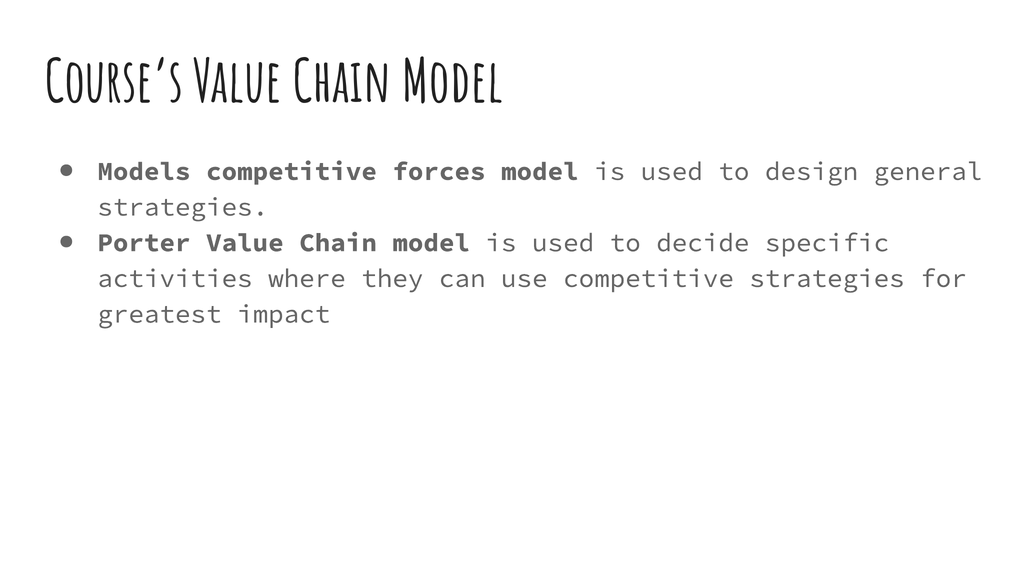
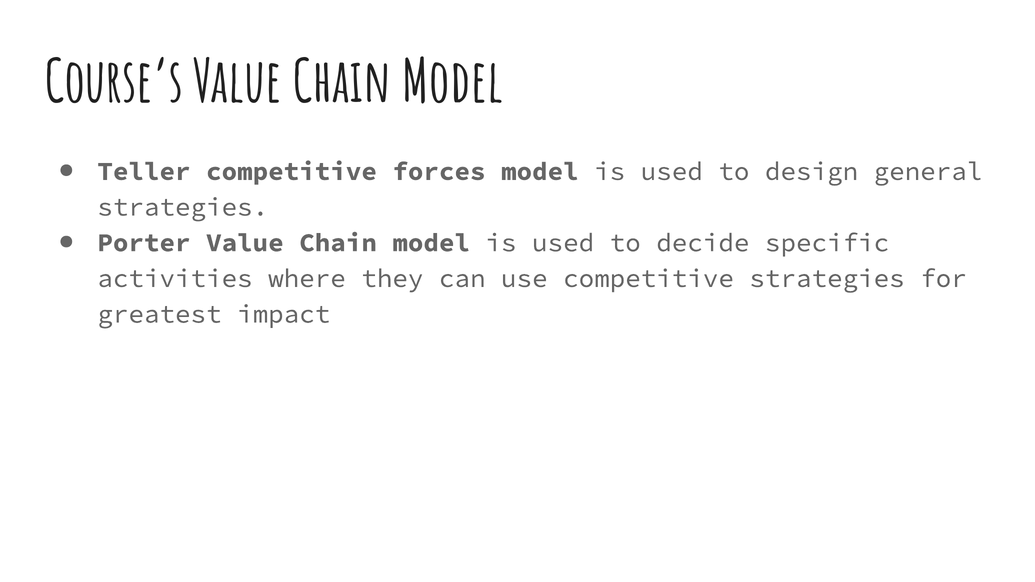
Models: Models -> Teller (144, 171)
